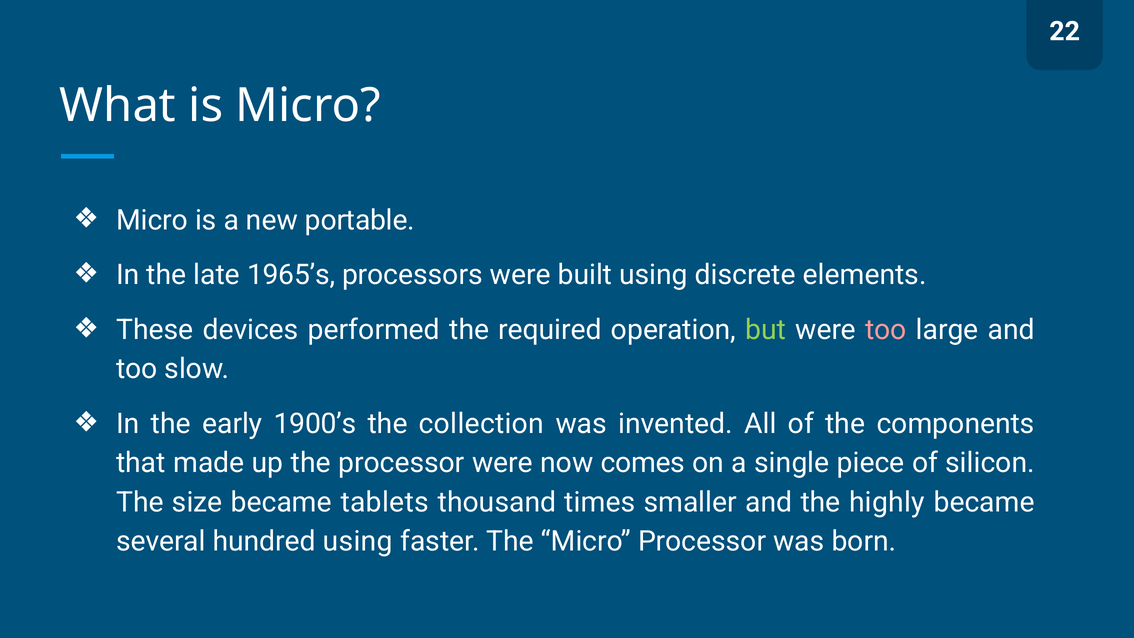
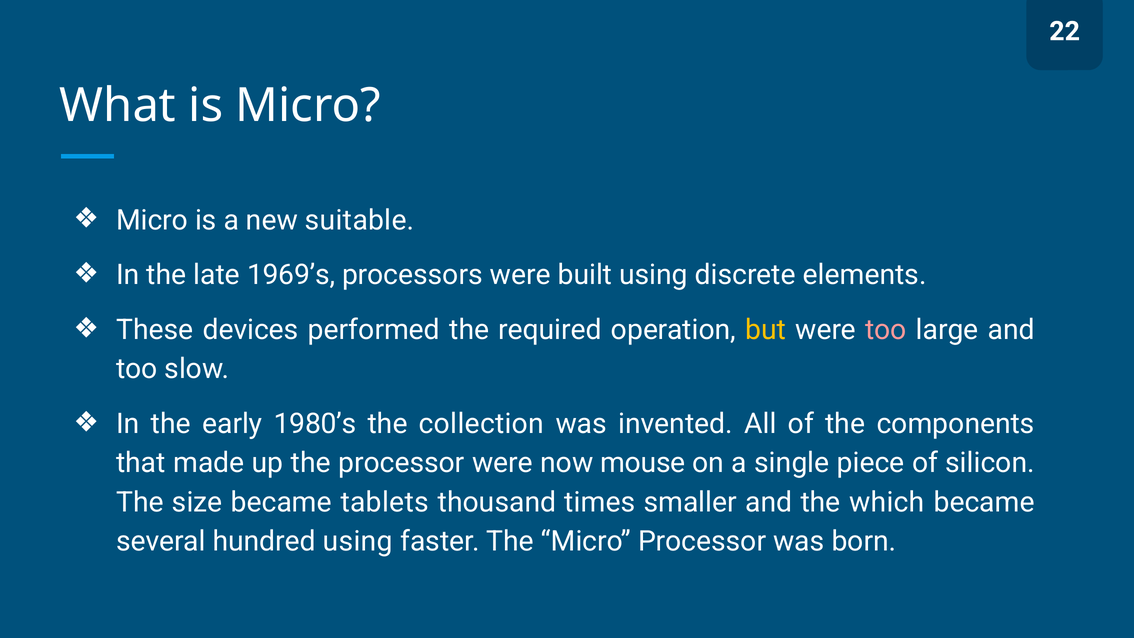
portable: portable -> suitable (360, 220)
1965’s: 1965’s -> 1969’s (291, 275)
but colour: light green -> yellow (766, 330)
1900’s: 1900’s -> 1980’s (315, 424)
comes: comes -> mouse (643, 463)
highly: highly -> which (887, 502)
